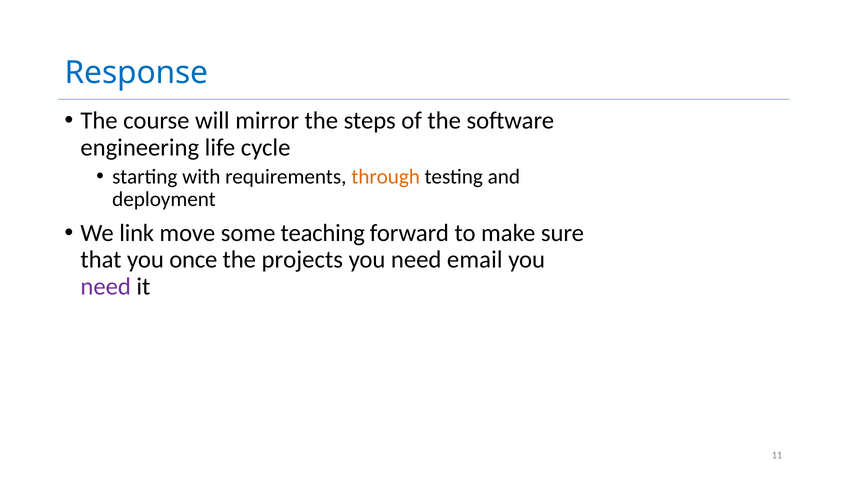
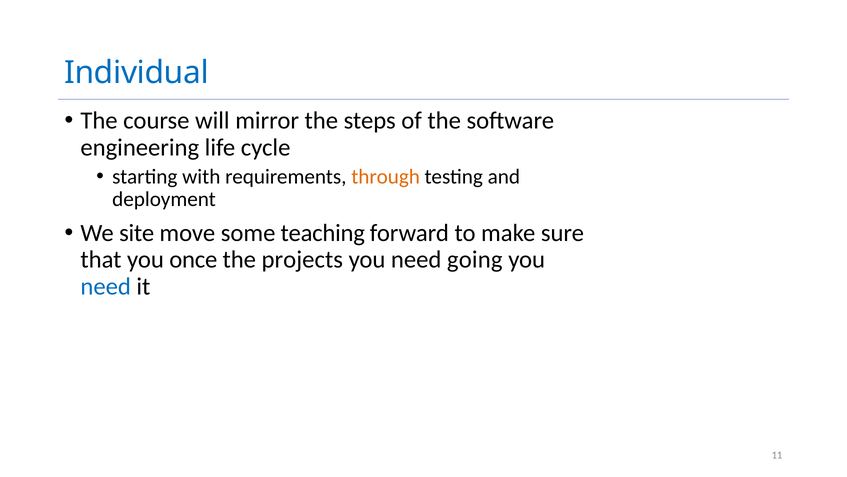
Response: Response -> Individual (137, 73)
link: link -> site (137, 233)
email: email -> going (475, 259)
need colour: purple -> blue (106, 286)
